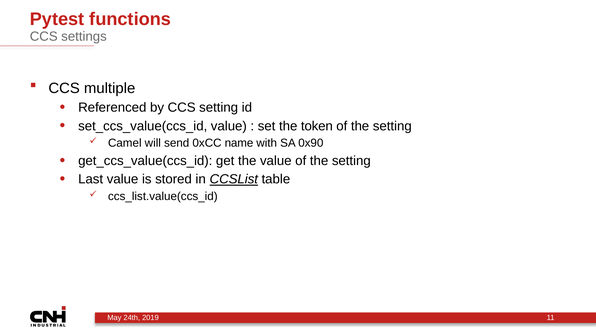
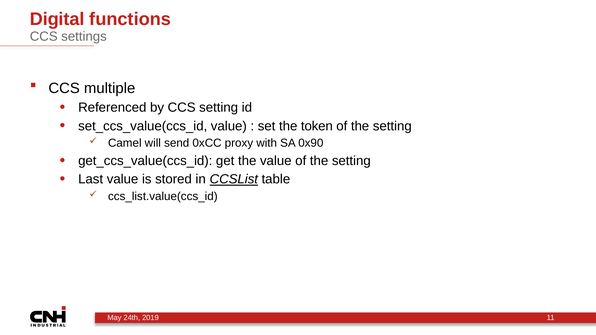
Pytest: Pytest -> Digital (57, 19)
name: name -> proxy (239, 143)
